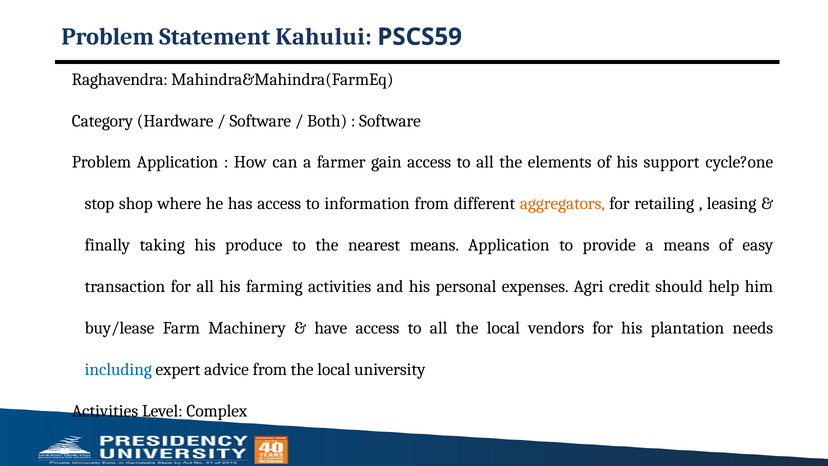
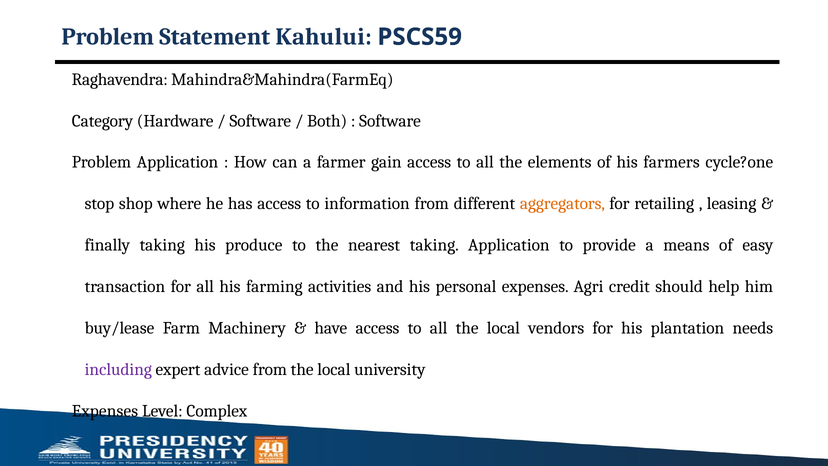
support: support -> farmers (672, 162)
nearest means: means -> taking (434, 245)
including colour: blue -> purple (118, 369)
Activities: Activities -> Expenses (105, 411)
